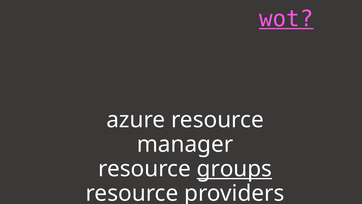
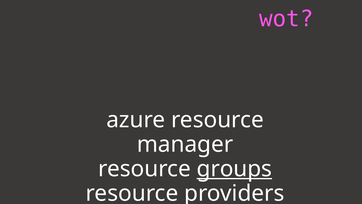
wot underline: present -> none (286, 19)
